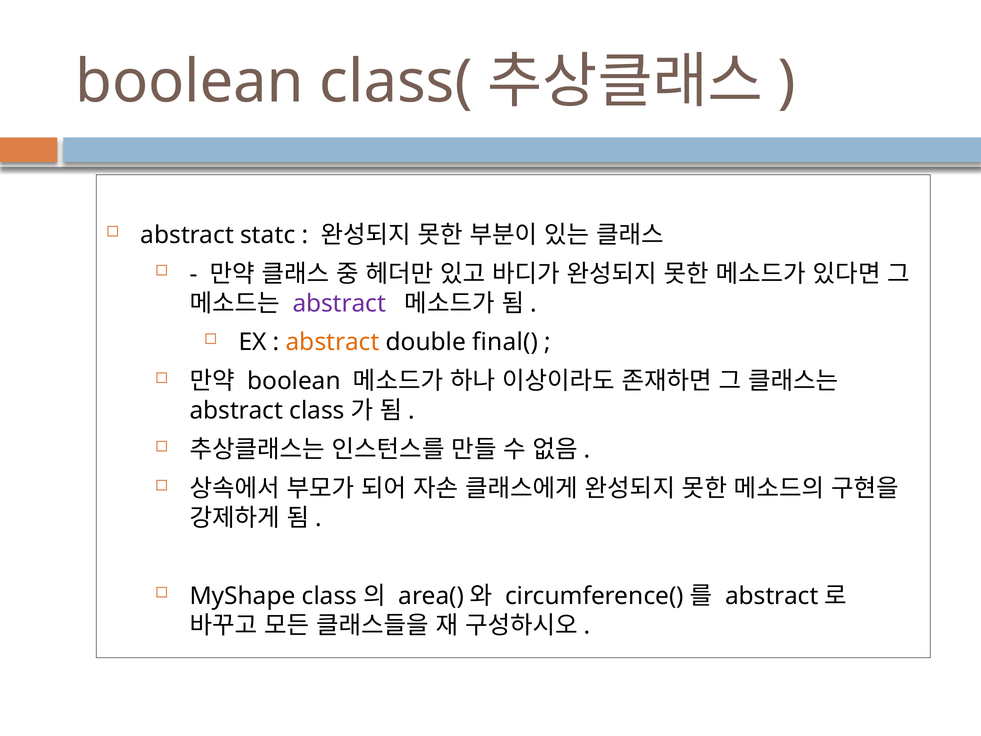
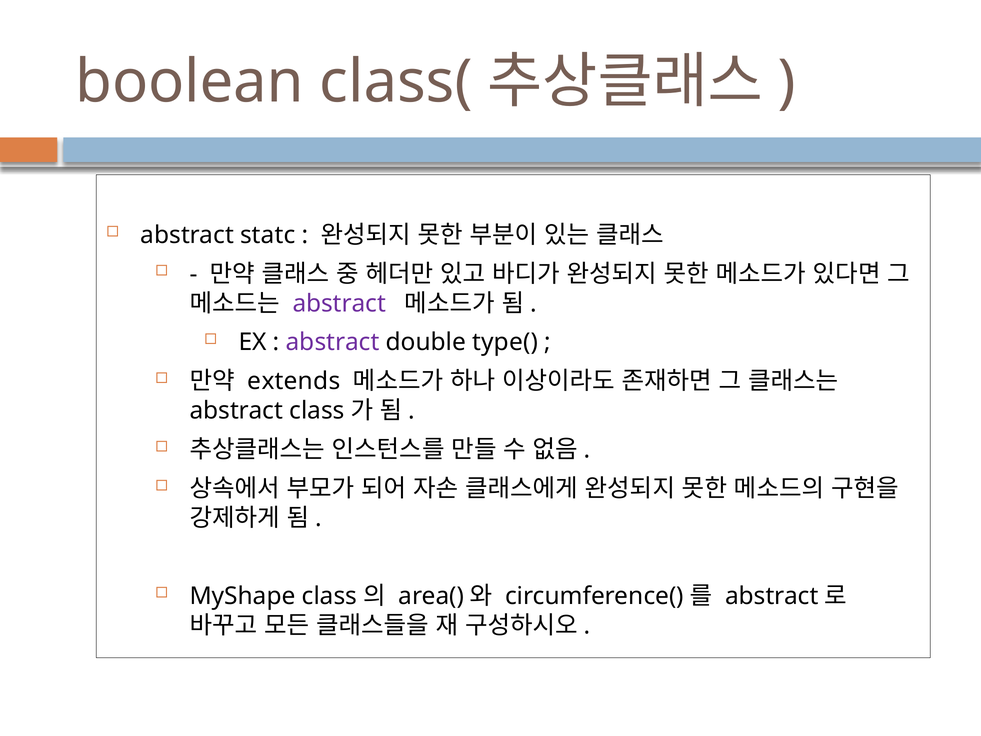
abstract colour: orange -> purple (333, 342)
final(: final( -> type( (505, 342)
boolean: boolean -> extends (294, 381)
